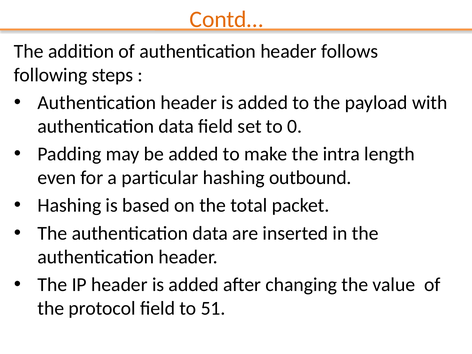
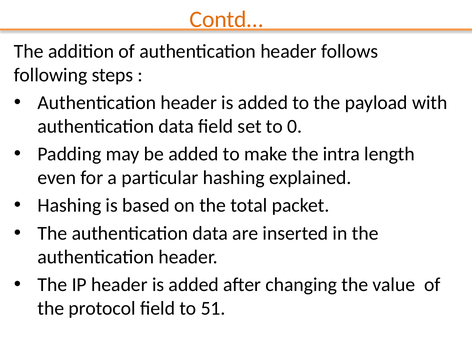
outbound: outbound -> explained (310, 178)
